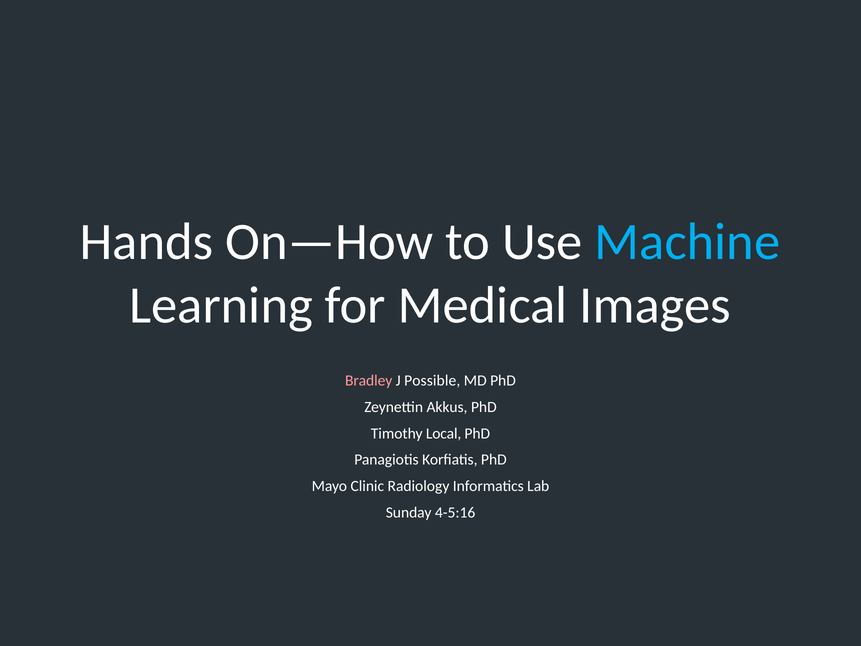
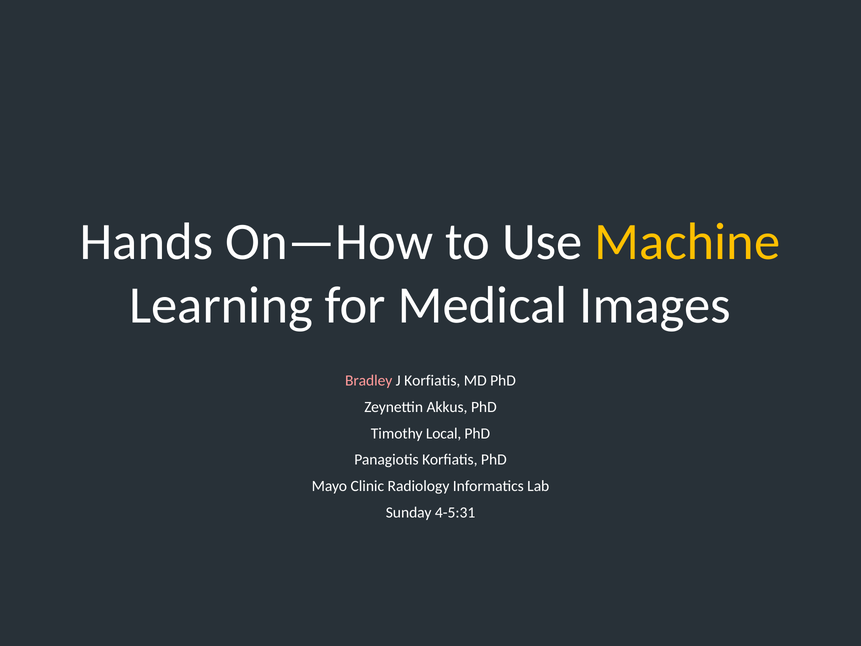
Machine colour: light blue -> yellow (687, 242)
J Possible: Possible -> Korfiatis (432, 381)
4-5:16: 4-5:16 -> 4-5:31 (455, 512)
